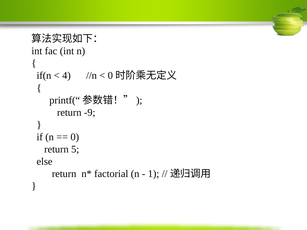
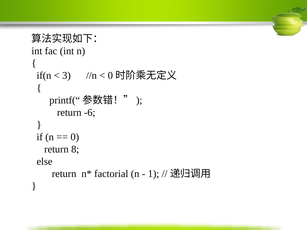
4: 4 -> 3 (66, 76)
-9: -9 -> -6 (90, 113)
5: 5 -> 8 (75, 149)
